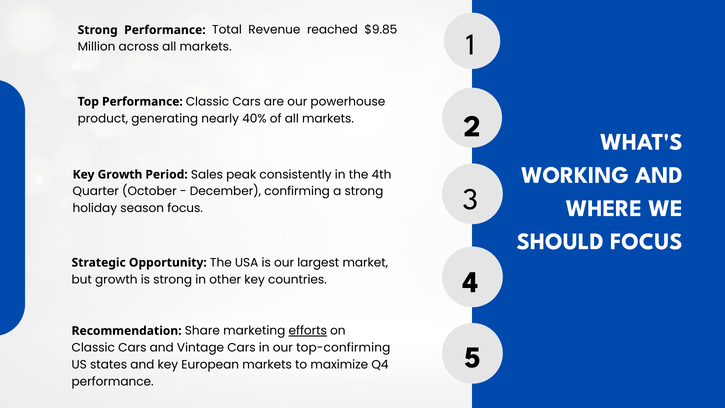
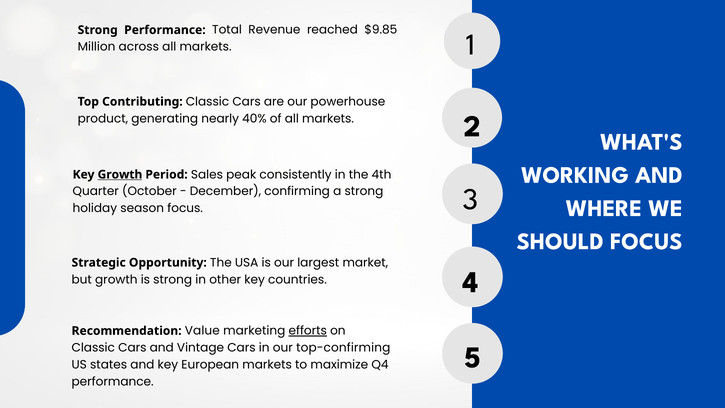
Top Performance: Performance -> Contributing (142, 102)
Growth underline: none -> present (120, 174)
Share: Share -> Value (202, 331)
